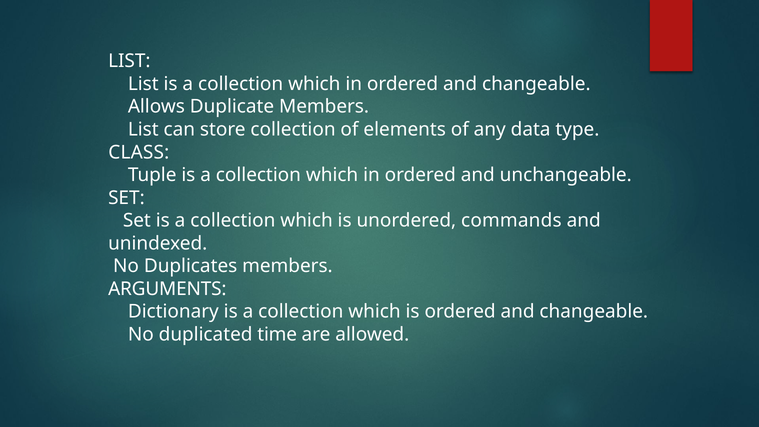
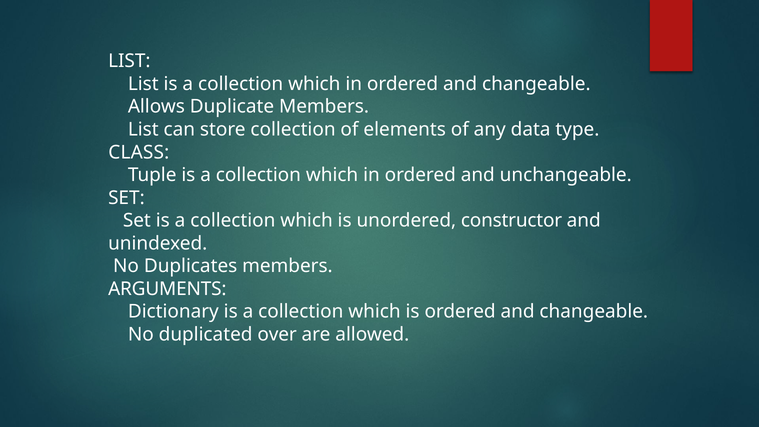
commands: commands -> constructor (512, 221)
time: time -> over (277, 334)
